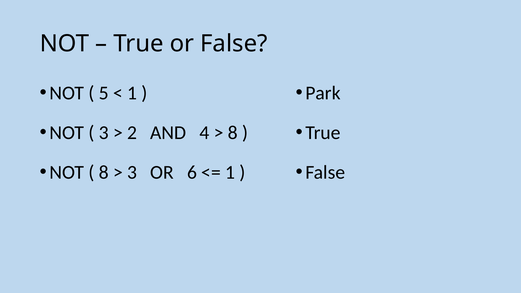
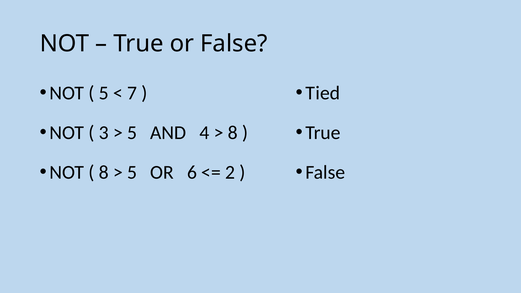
1: 1 -> 7 (132, 93)
Park: Park -> Tied (323, 93)
2: 2 -> 5 (132, 133)
3: 3 -> 5 (132, 172)
1: 1 -> 2 (230, 172)
